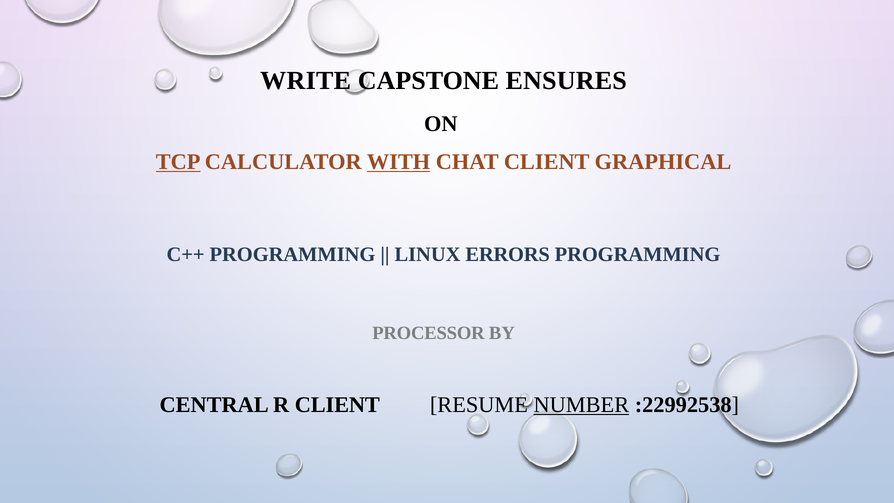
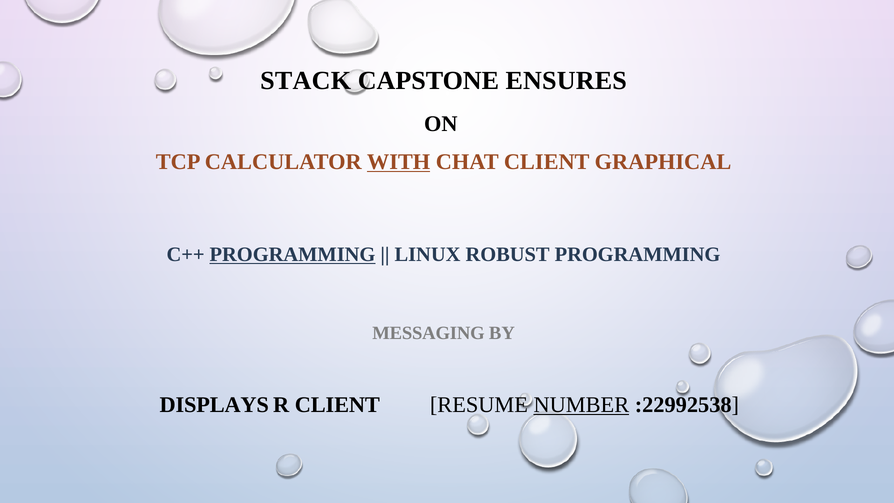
WRITE: WRITE -> STACK (306, 80)
TCP underline: present -> none (178, 162)
PROGRAMMING underline: none -> present (293, 255)
ERRORS: ERRORS -> ROBUST (508, 255)
PROCESSOR: PROCESSOR -> MESSAGING (428, 333)
CENTRAL: CENTRAL -> DISPLAYS (214, 405)
